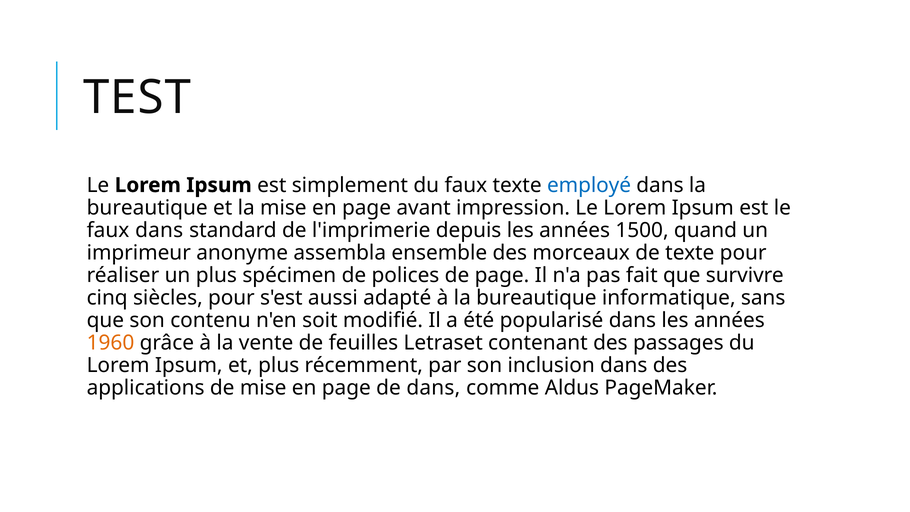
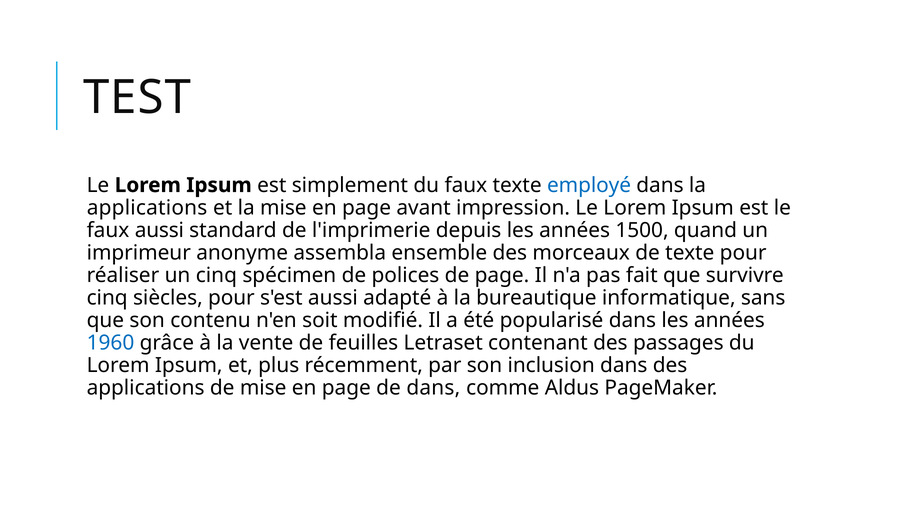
bureautique: bureautique -> applications (147, 208)
faux dans: dans -> aussi (159, 230)
un plus: plus -> cinq (216, 275)
1960 colour: orange -> blue (110, 343)
